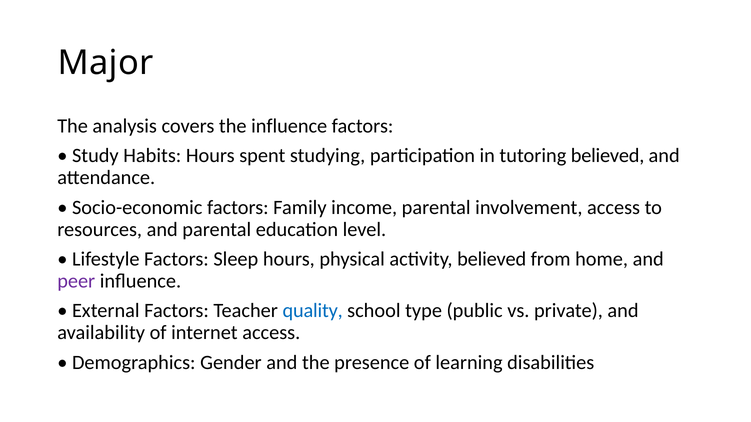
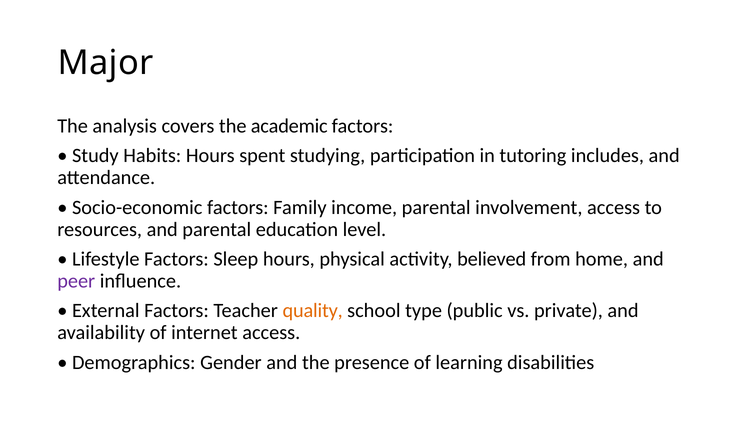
the influence: influence -> academic (289, 126)
tutoring believed: believed -> includes (607, 156)
quality colour: blue -> orange (313, 311)
